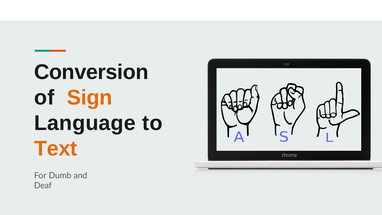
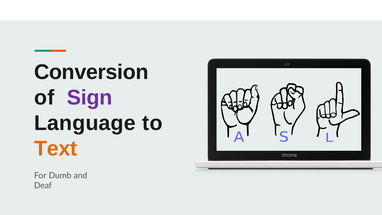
Sign colour: orange -> purple (90, 98)
